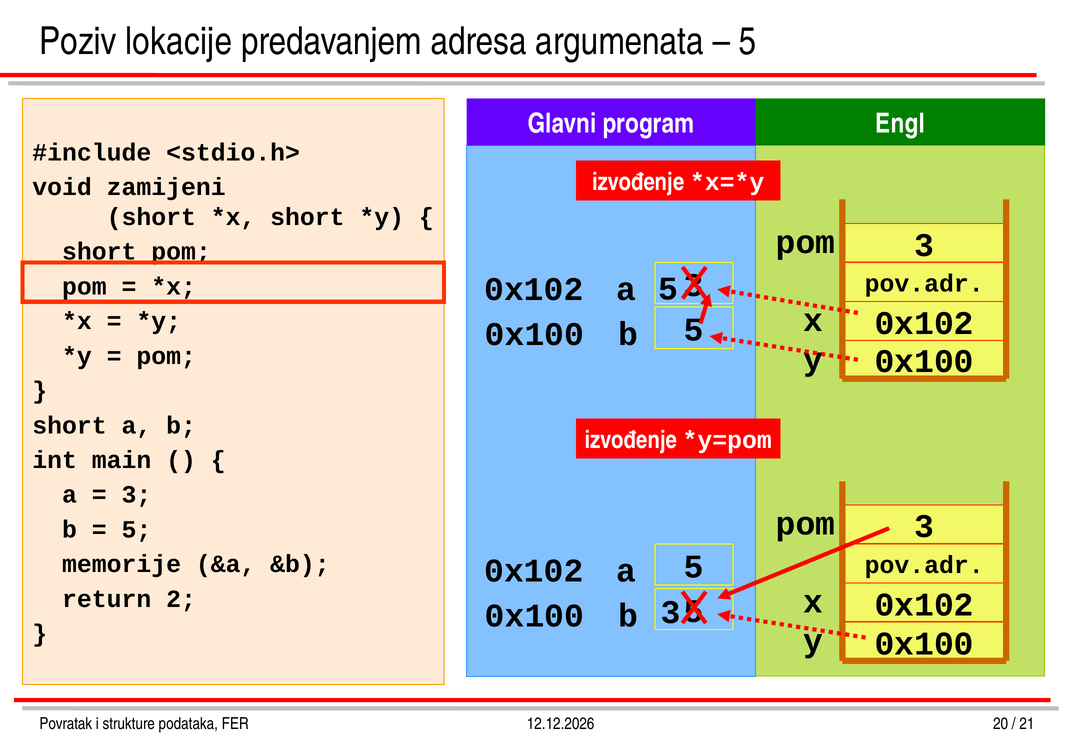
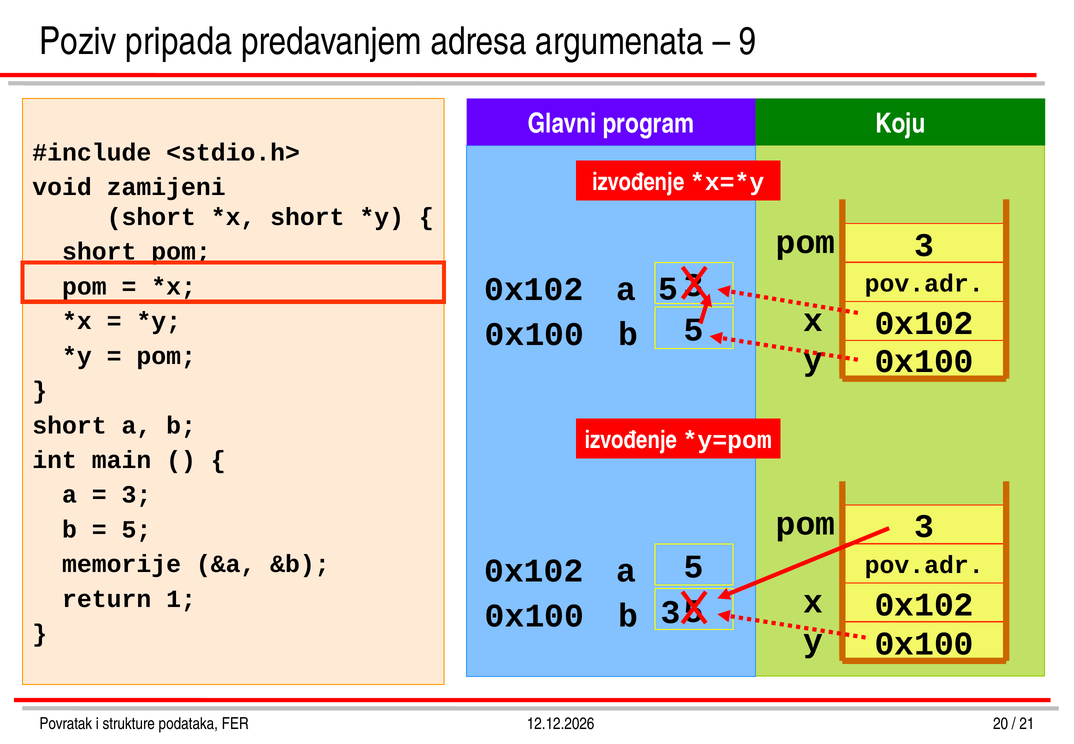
lokacije: lokacije -> pripada (179, 41)
5: 5 -> 9 (748, 41)
Engl: Engl -> Koju (900, 124)
2: 2 -> 1 (181, 599)
